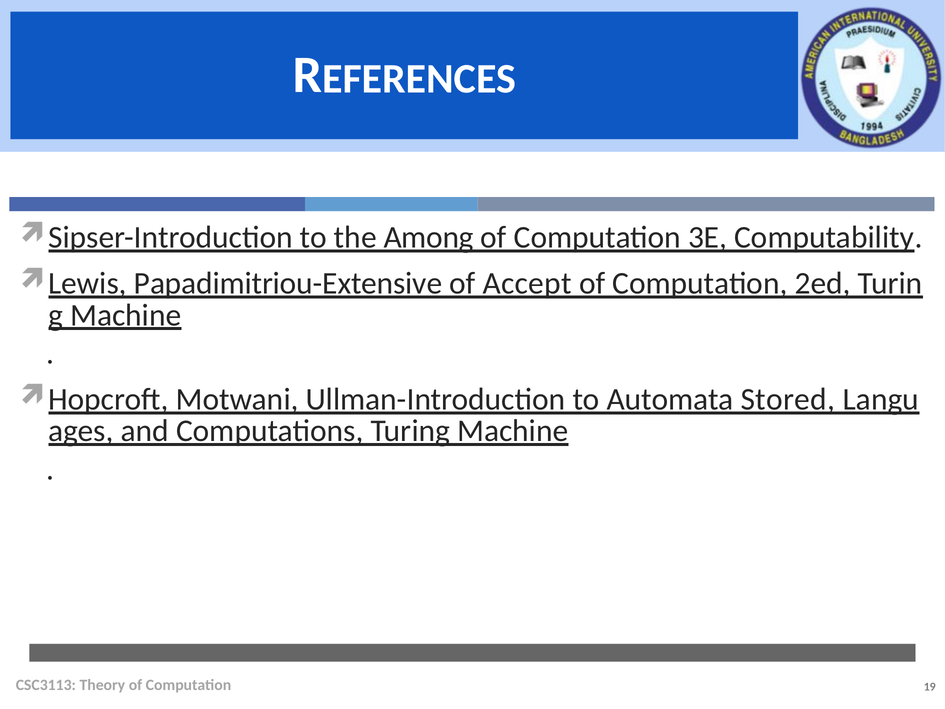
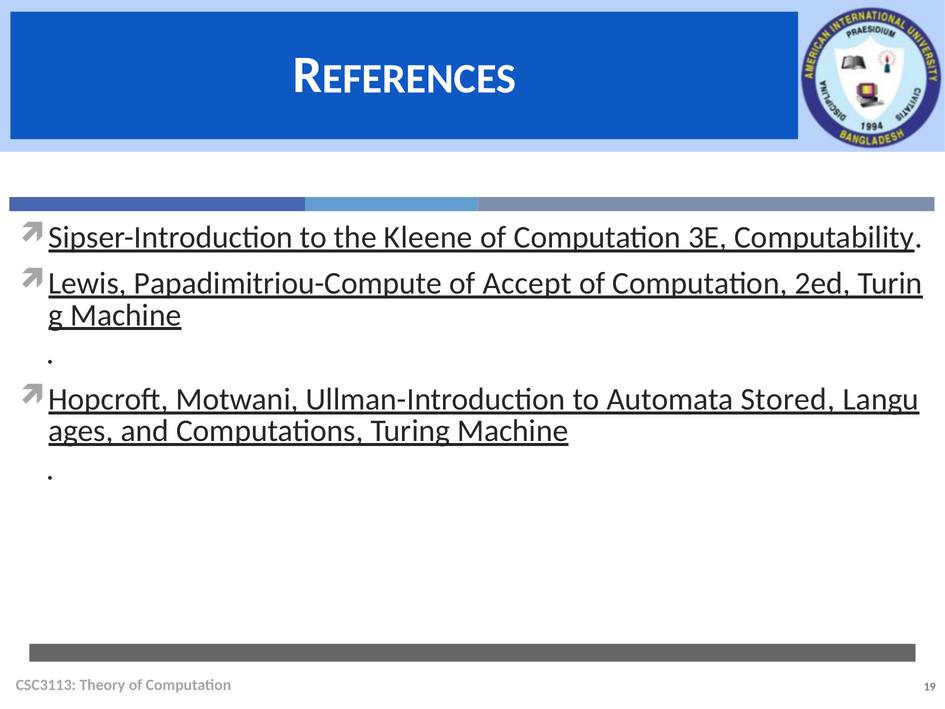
Among: Among -> Kleene (428, 237)
Papadimitriou-Extensive: Papadimitriou-Extensive -> Papadimitriou-Compute (288, 283)
